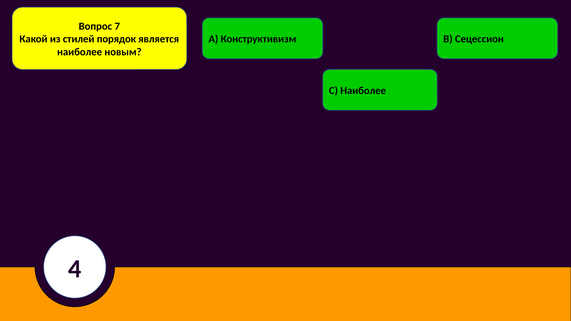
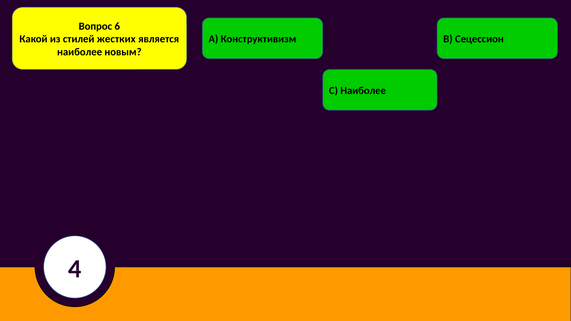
7: 7 -> 6 (117, 26)
порядок: порядок -> жестких (116, 39)
